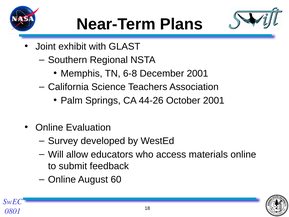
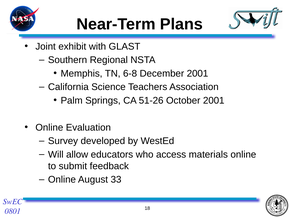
44-26: 44-26 -> 51-26 (151, 100)
60: 60 -> 33 (116, 179)
